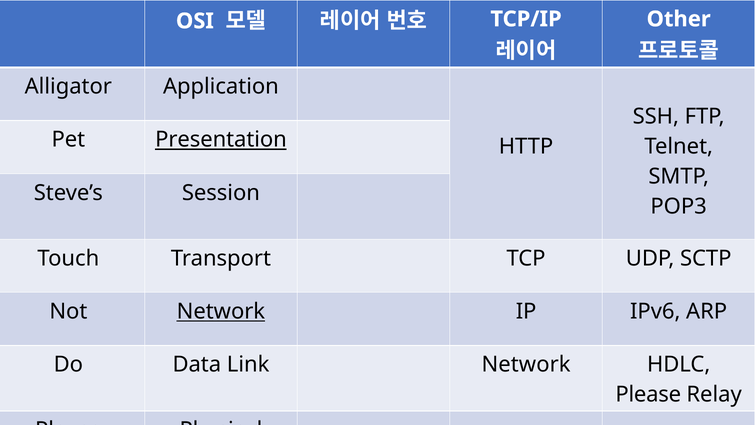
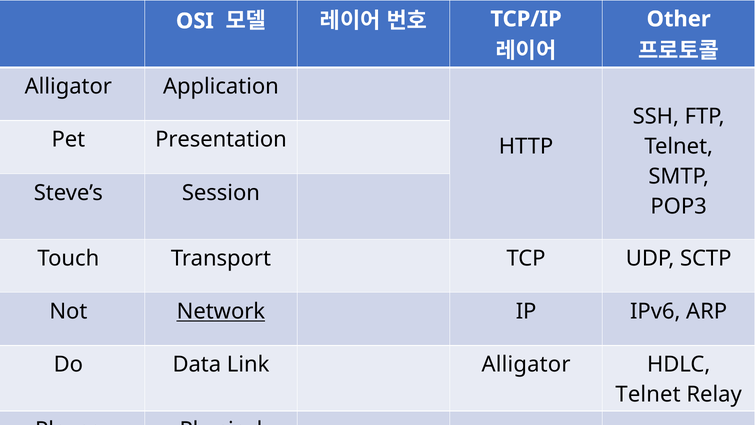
Presentation underline: present -> none (221, 140)
Link Network: Network -> Alligator (526, 364)
Please: Please -> Telnet (648, 394)
